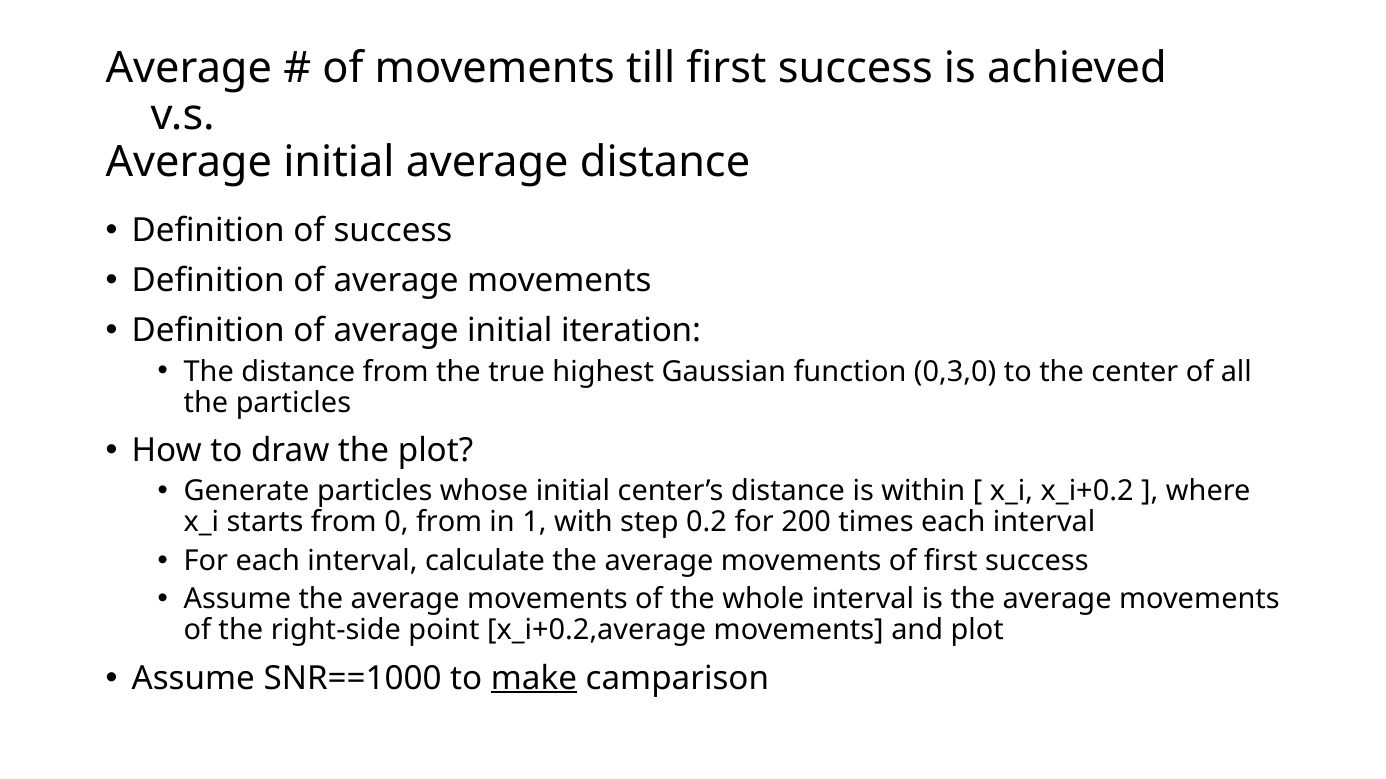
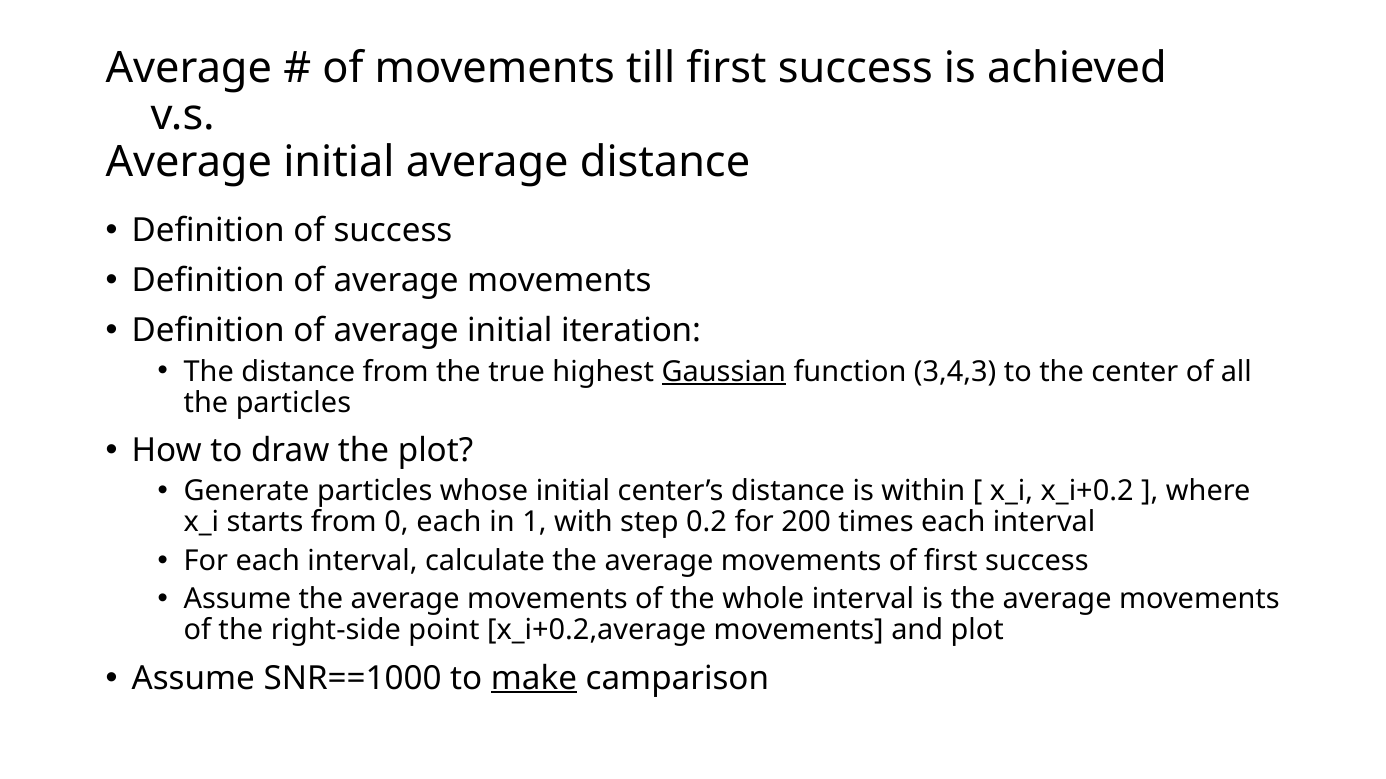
Gaussian underline: none -> present (724, 372)
0,3,0: 0,3,0 -> 3,4,3 (955, 372)
0 from: from -> each (449, 523)
